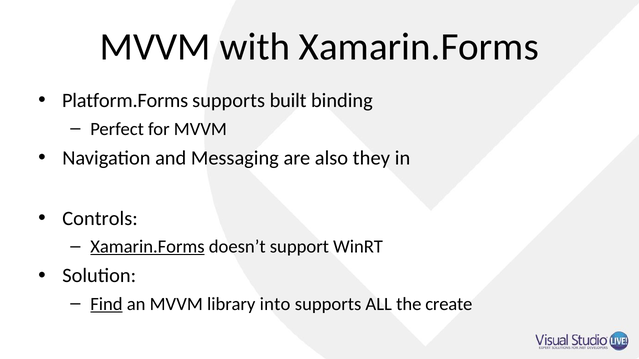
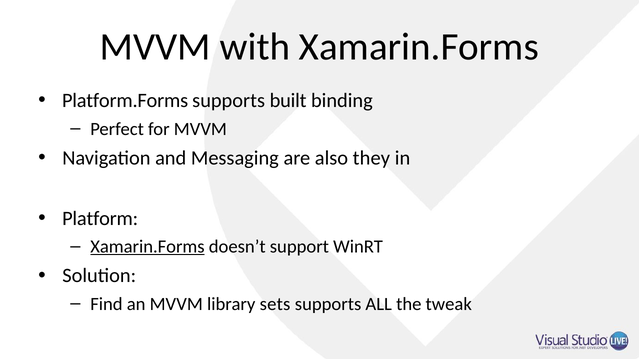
Controls: Controls -> Platform (100, 219)
Find underline: present -> none (106, 304)
into: into -> sets (275, 304)
create: create -> tweak (449, 304)
